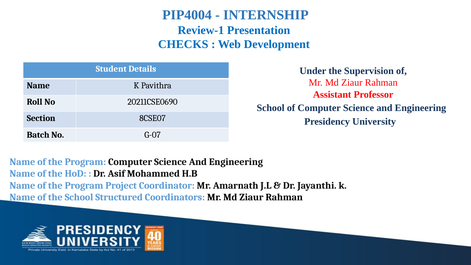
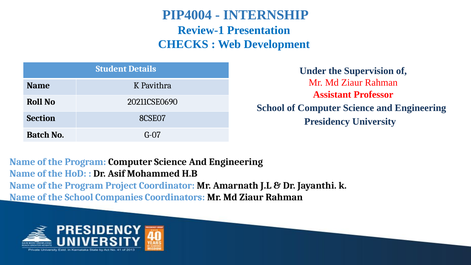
Structured: Structured -> Companies (119, 197)
